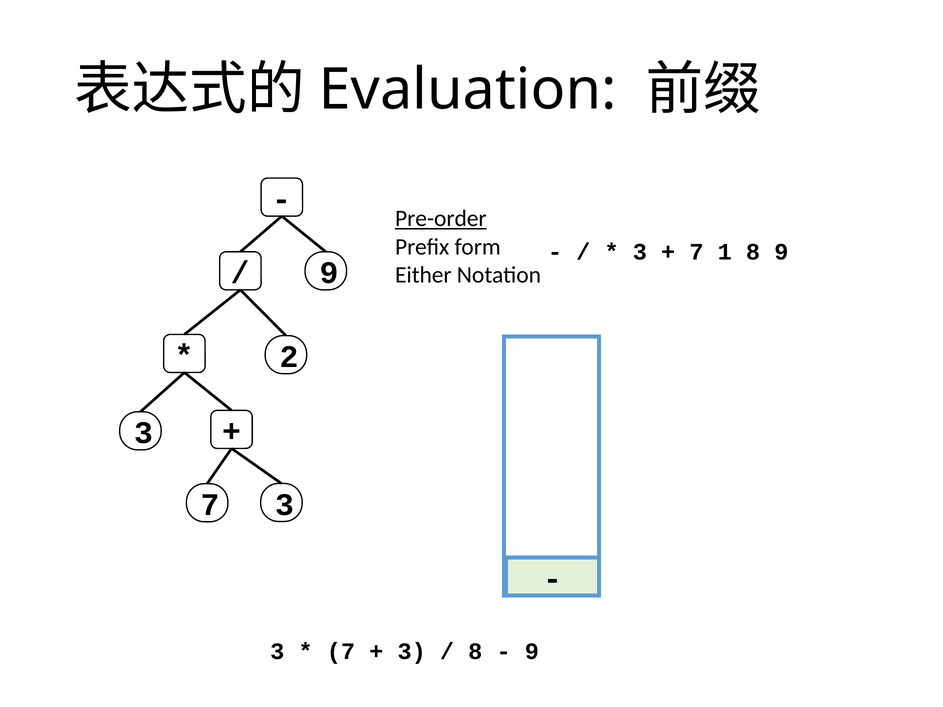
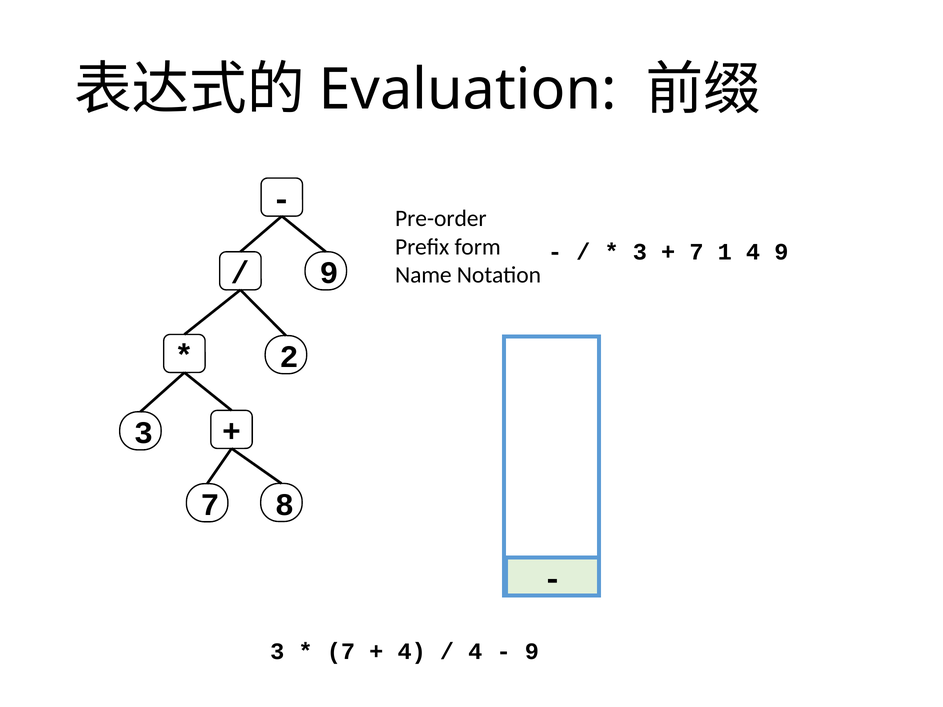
Pre-order underline: present -> none (441, 219)
1 8: 8 -> 4 (753, 252)
Either: Either -> Name (423, 275)
7 3: 3 -> 8 (285, 505)
3: 3 -> 4 (412, 652)
8: 8 -> 4 (475, 652)
